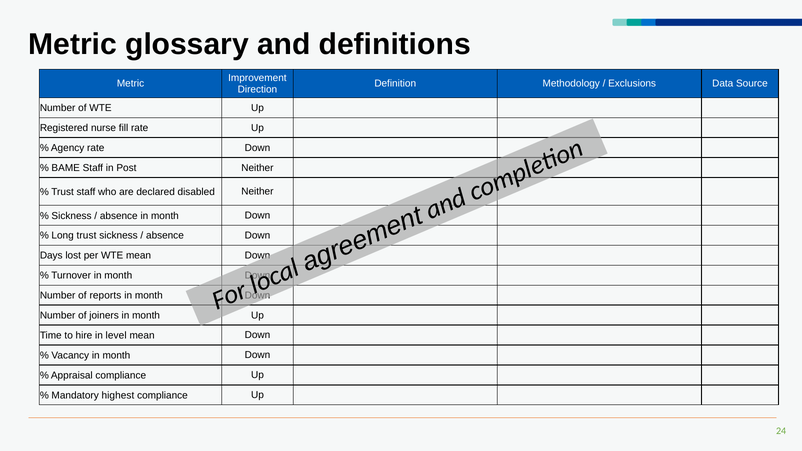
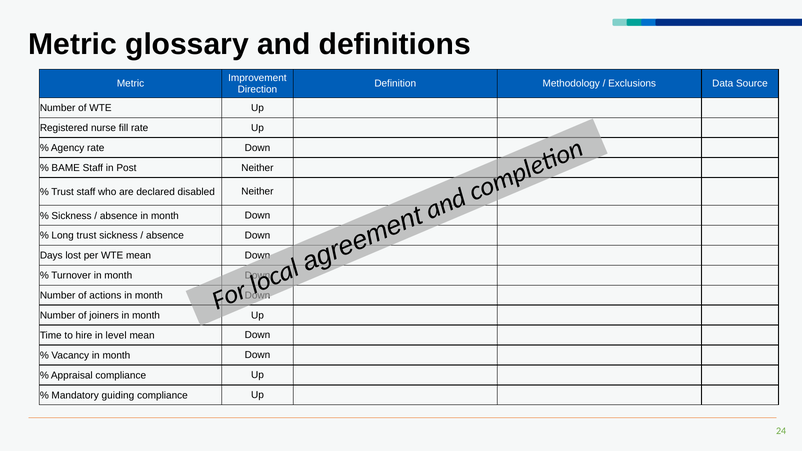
reports: reports -> actions (105, 296)
highest: highest -> guiding (118, 395)
